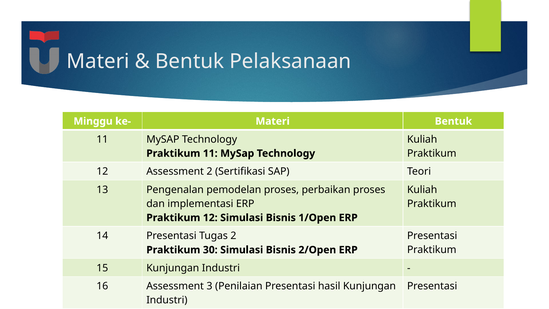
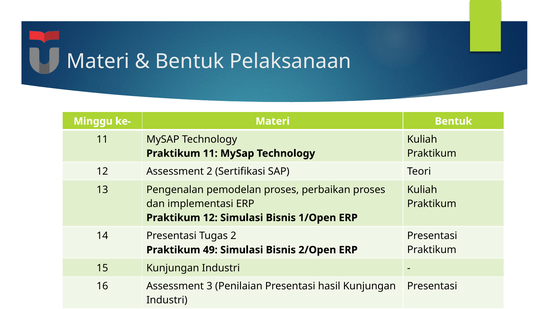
30: 30 -> 49 (210, 250)
